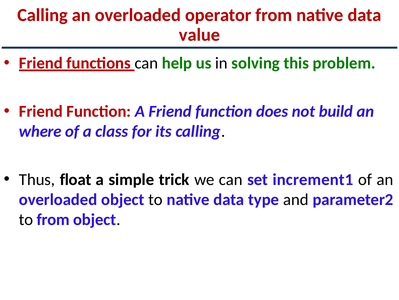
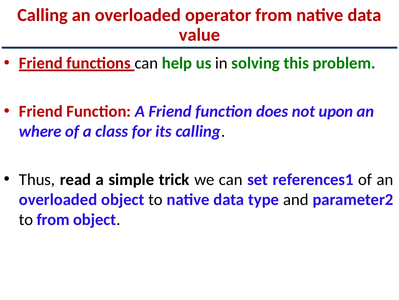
build: build -> upon (336, 111)
float: float -> read (75, 179)
increment1: increment1 -> references1 (313, 179)
